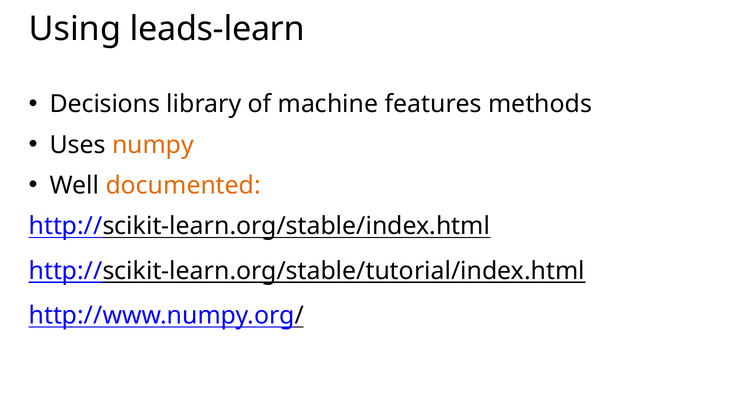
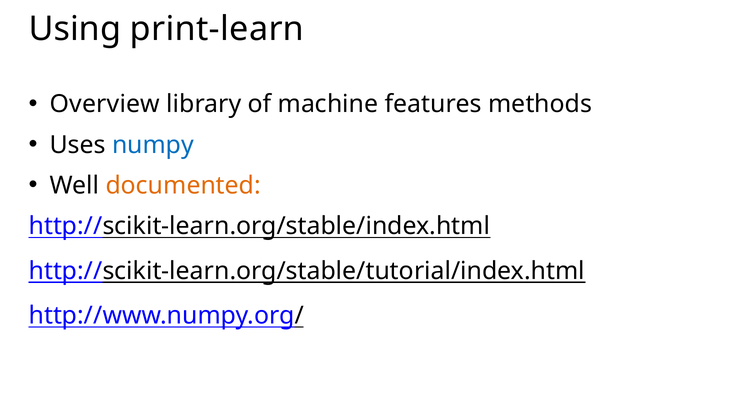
leads-learn: leads-learn -> print-learn (217, 29)
Decisions: Decisions -> Overview (105, 104)
numpy colour: orange -> blue (153, 145)
